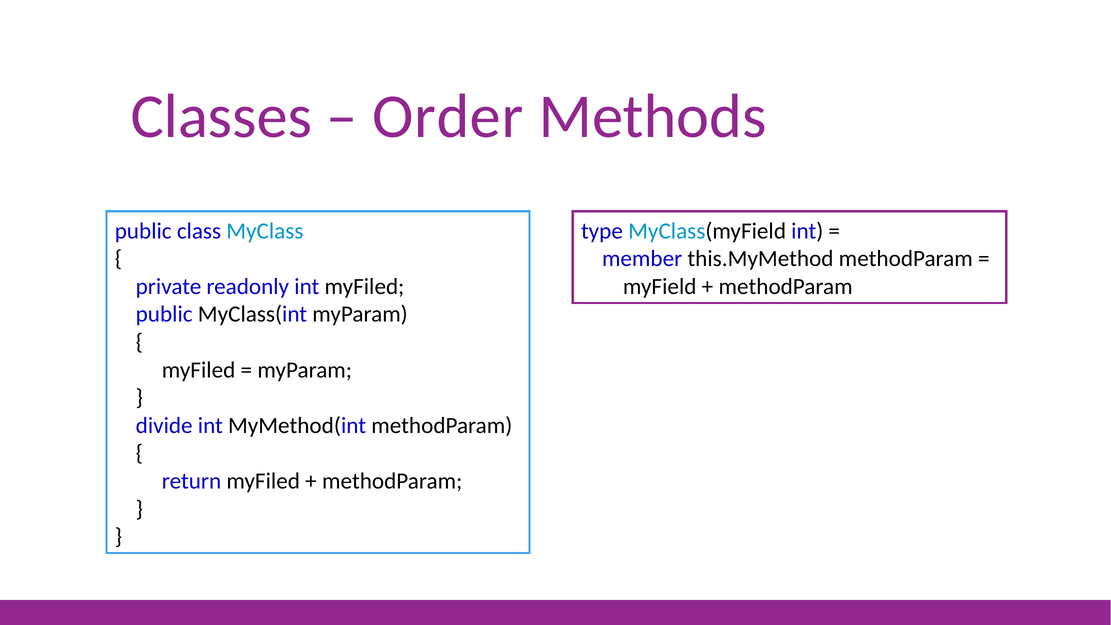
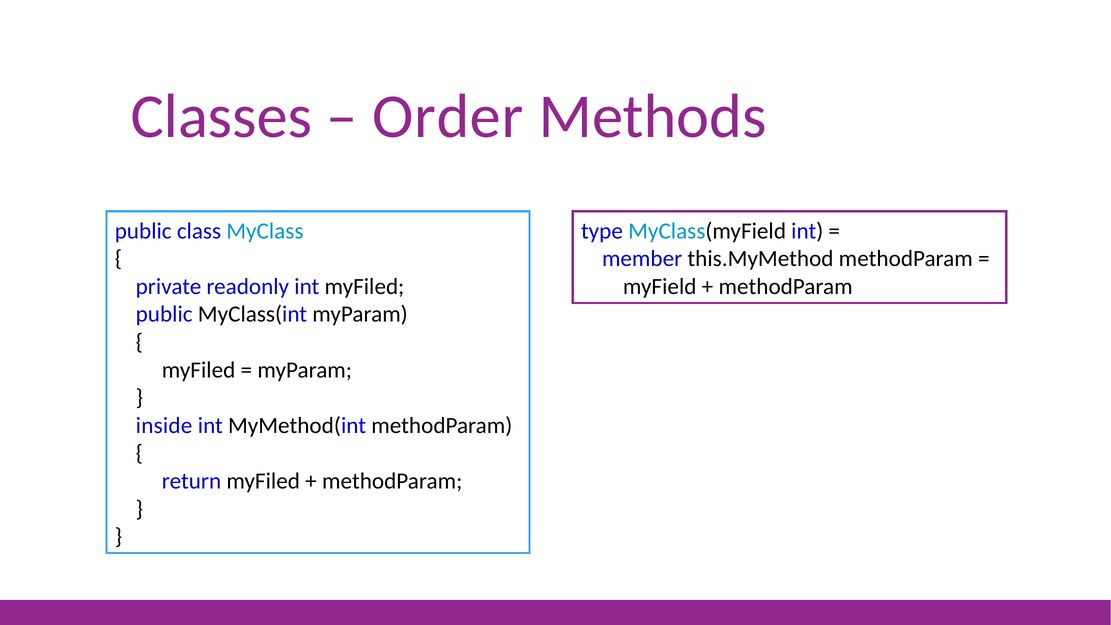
divide: divide -> inside (164, 425)
